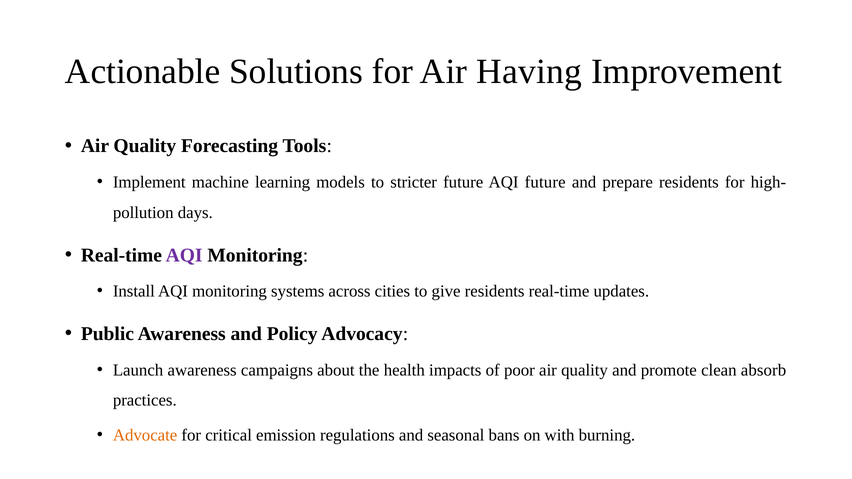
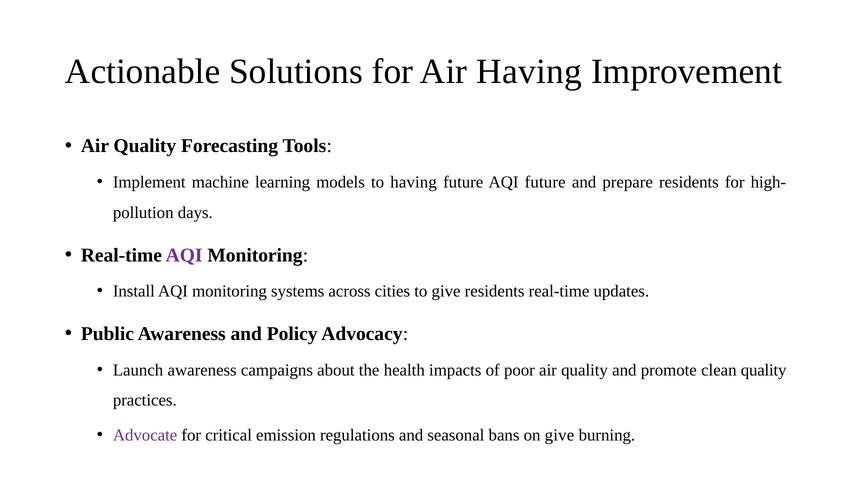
to stricter: stricter -> having (414, 182)
clean absorb: absorb -> quality (764, 370)
Advocate colour: orange -> purple (145, 435)
on with: with -> give (559, 435)
